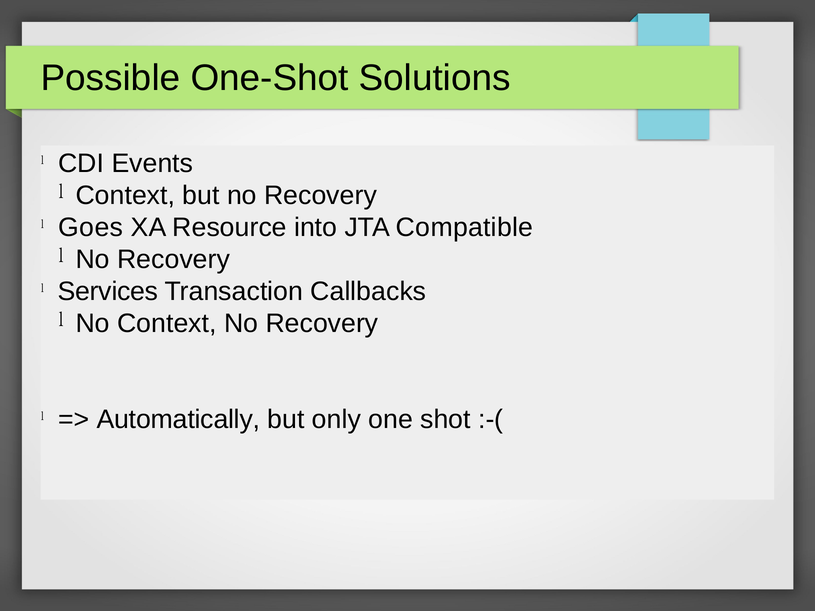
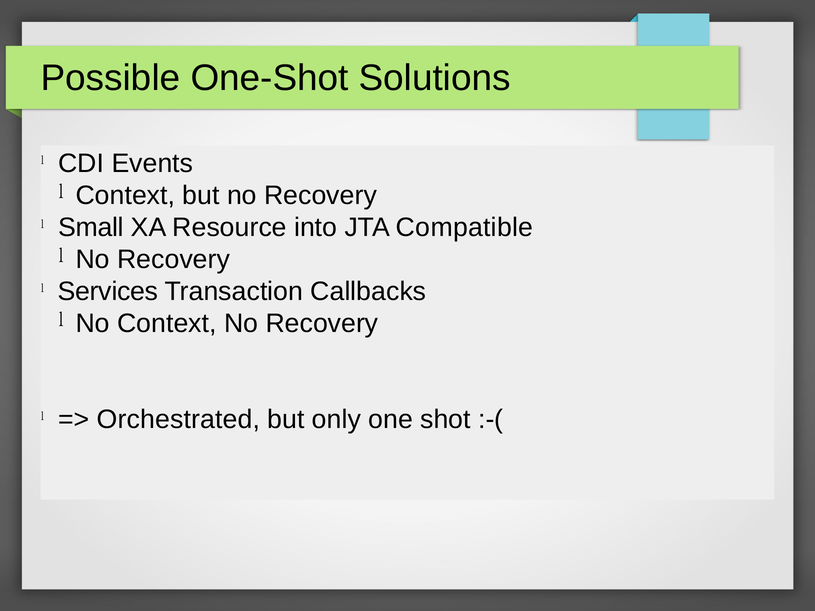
Goes: Goes -> Small (91, 227)
Automatically: Automatically -> Orchestrated (178, 420)
